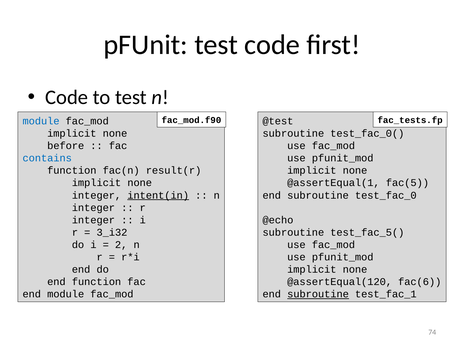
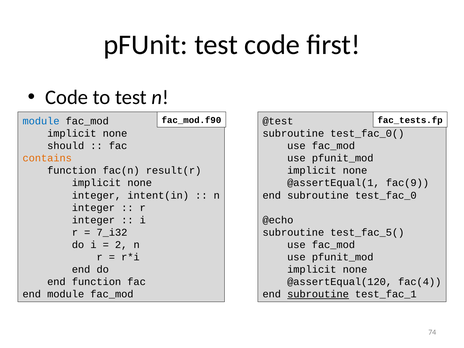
before: before -> should (66, 146)
contains colour: blue -> orange (47, 158)
fac(5: fac(5 -> fac(9 (407, 183)
intent(in underline: present -> none (158, 195)
3_i32: 3_i32 -> 7_i32 (112, 232)
fac(6: fac(6 -> fac(4 (420, 282)
